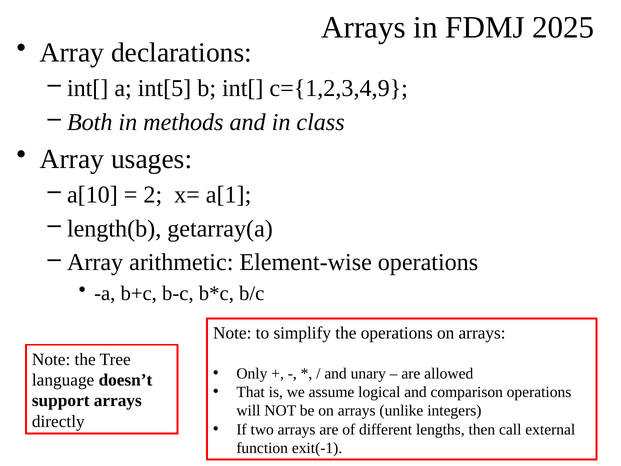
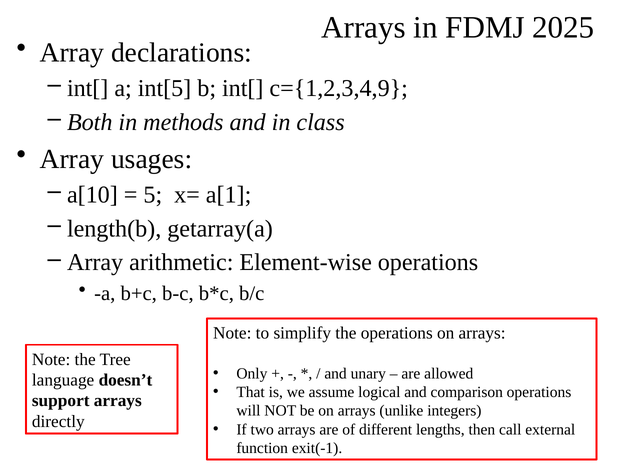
2: 2 -> 5 (153, 195)
